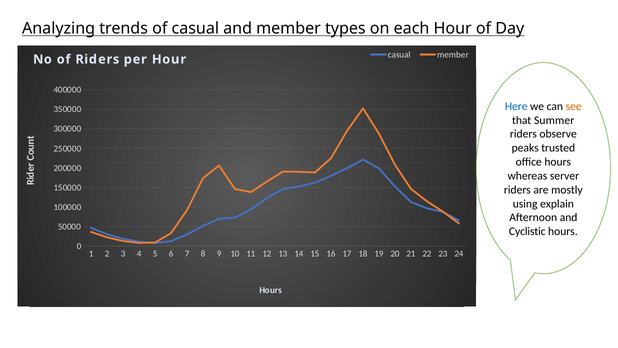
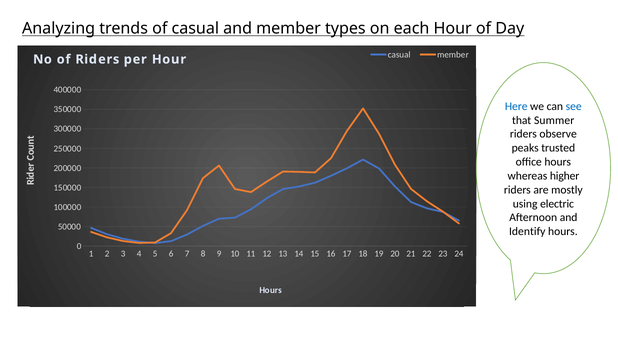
see colour: orange -> blue (574, 106)
server: server -> higher (565, 176)
explain: explain -> electric (557, 204)
Cyclistic: Cyclistic -> Identify (527, 231)
